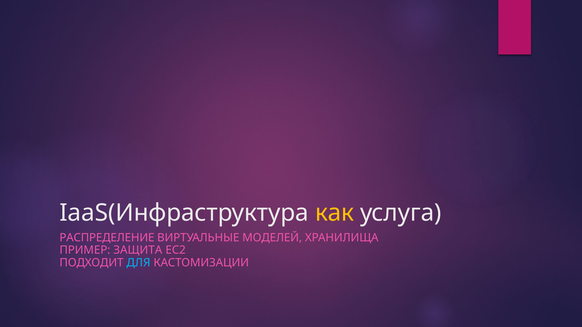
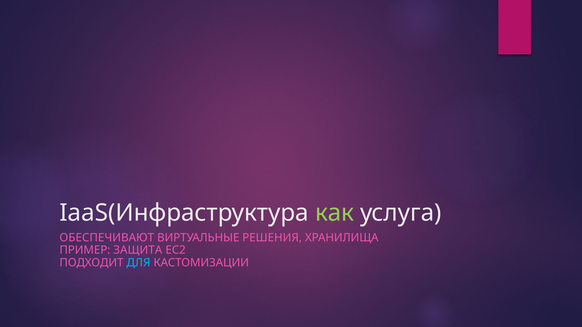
как colour: yellow -> light green (334, 213)
РАСПРЕДЕЛЕНИЕ: РАСПРЕДЕЛЕНИЕ -> ОБЕСПЕЧИВАЮТ (107, 238)
МОДЕЛЕЙ: МОДЕЛЕЙ -> РЕШЕНИЯ (272, 238)
